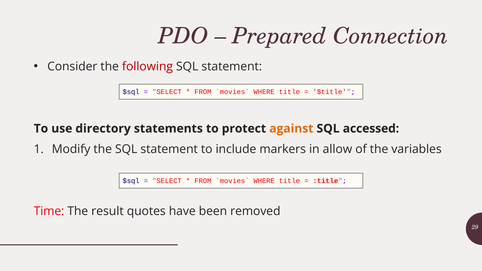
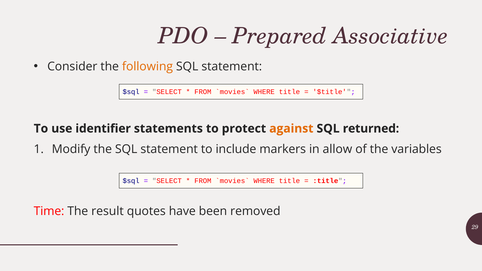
Connection: Connection -> Associative (391, 36)
following colour: red -> orange (147, 66)
directory: directory -> identifier (103, 129)
accessed: accessed -> returned (371, 129)
